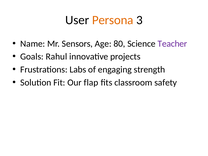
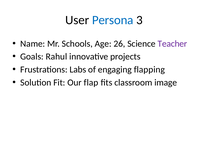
Persona colour: orange -> blue (113, 20)
Sensors: Sensors -> Schools (77, 44)
80: 80 -> 26 (119, 44)
strength: strength -> flapping (149, 70)
safety: safety -> image (166, 82)
